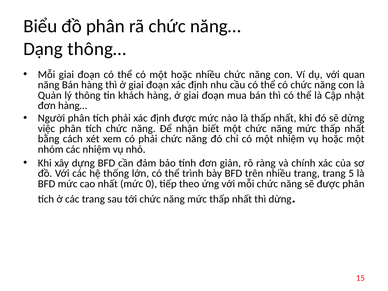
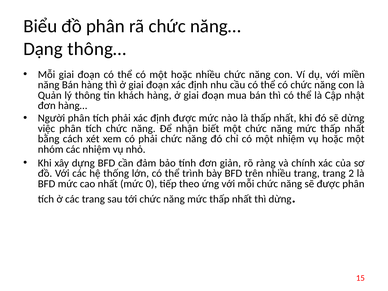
quan: quan -> miền (354, 75)
5: 5 -> 2 (351, 173)
